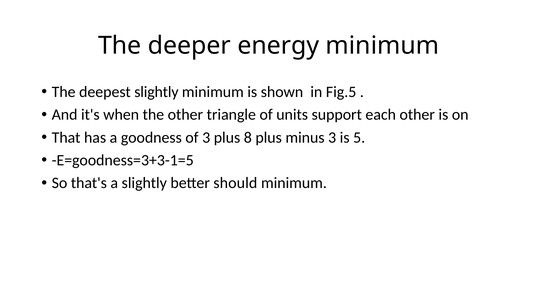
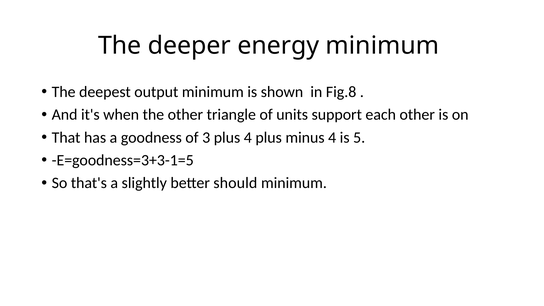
deepest slightly: slightly -> output (156, 92)
Fig.5: Fig.5 -> Fig.8 (341, 92)
plus 8: 8 -> 4 (248, 137)
minus 3: 3 -> 4 (332, 137)
